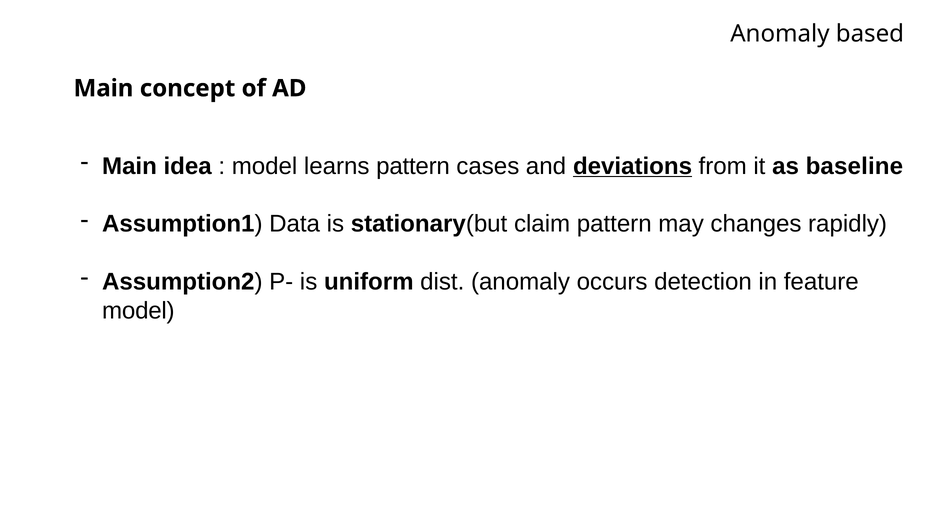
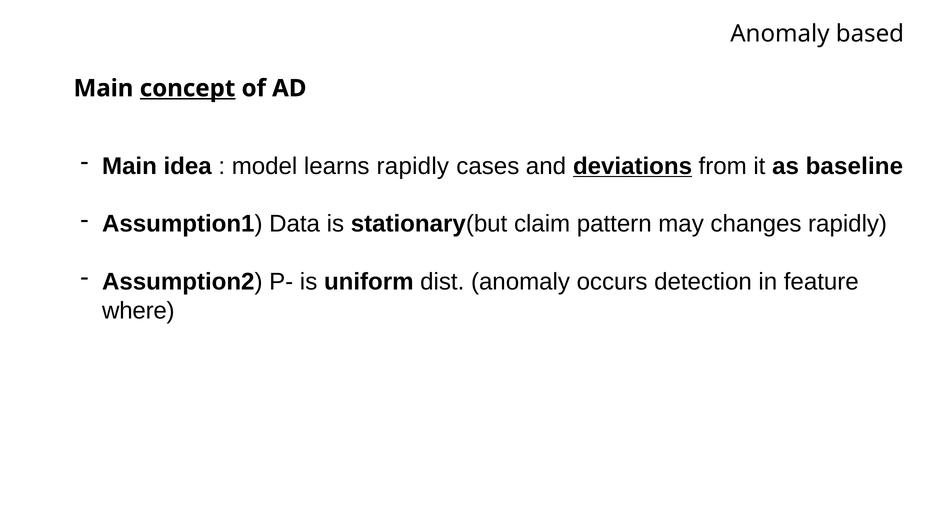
concept underline: none -> present (188, 88)
learns pattern: pattern -> rapidly (413, 166)
model: model -> where (138, 311)
